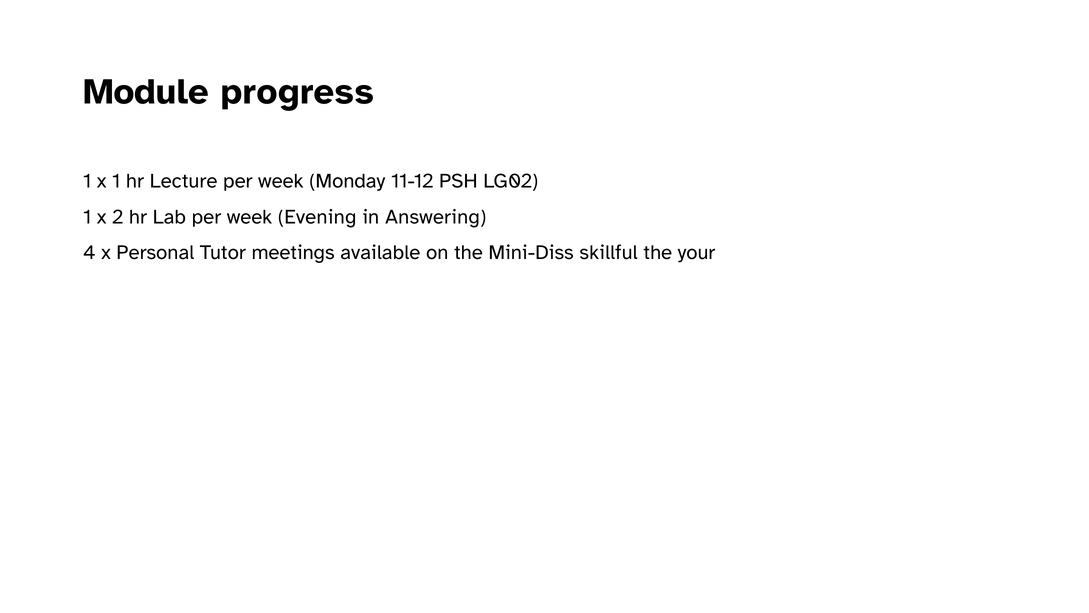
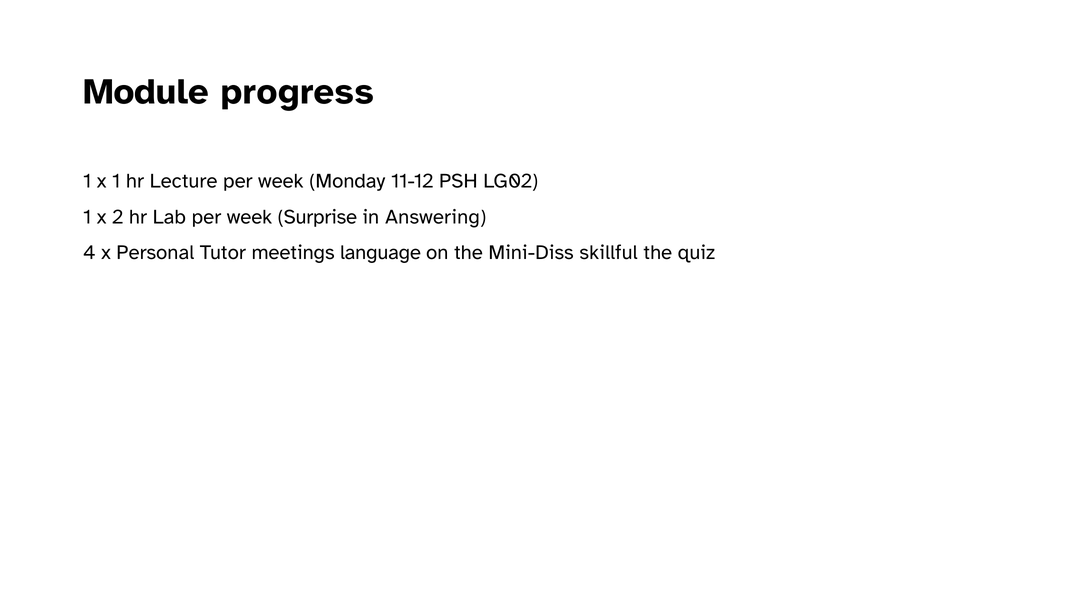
Evening: Evening -> Surprise (317, 217)
available: available -> language (380, 253)
your: your -> quiz (696, 253)
